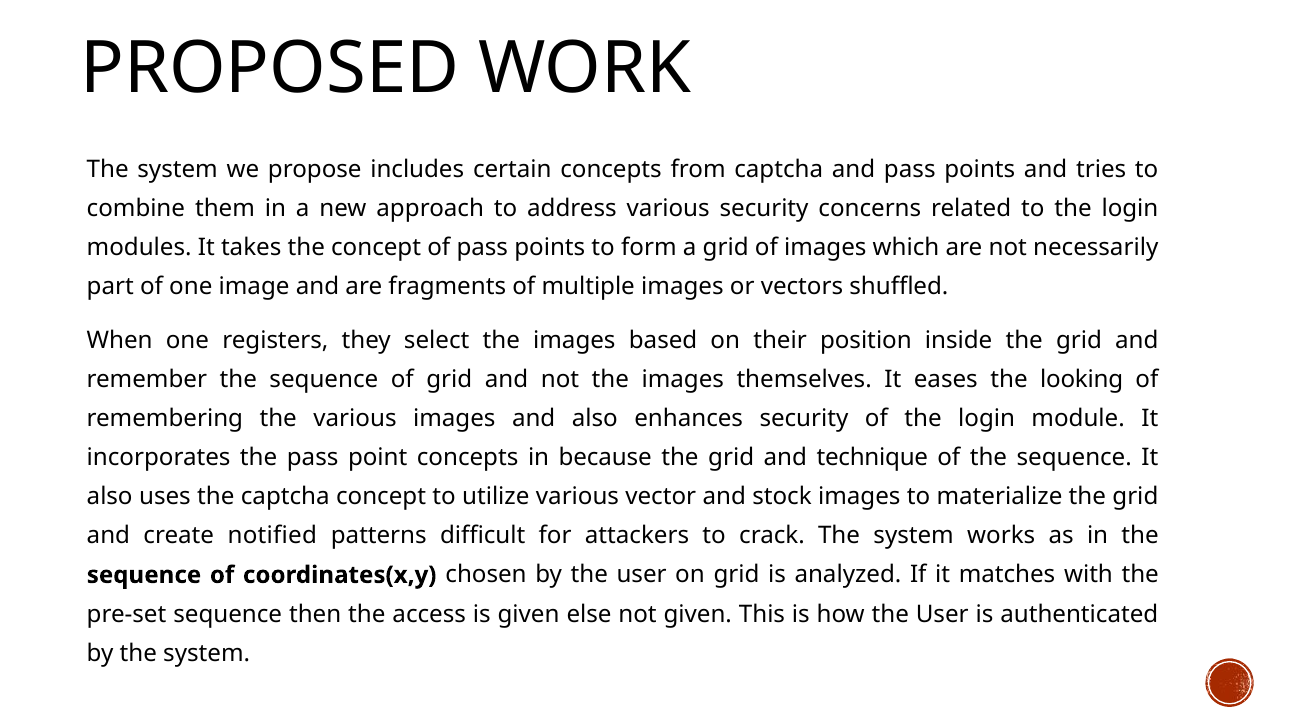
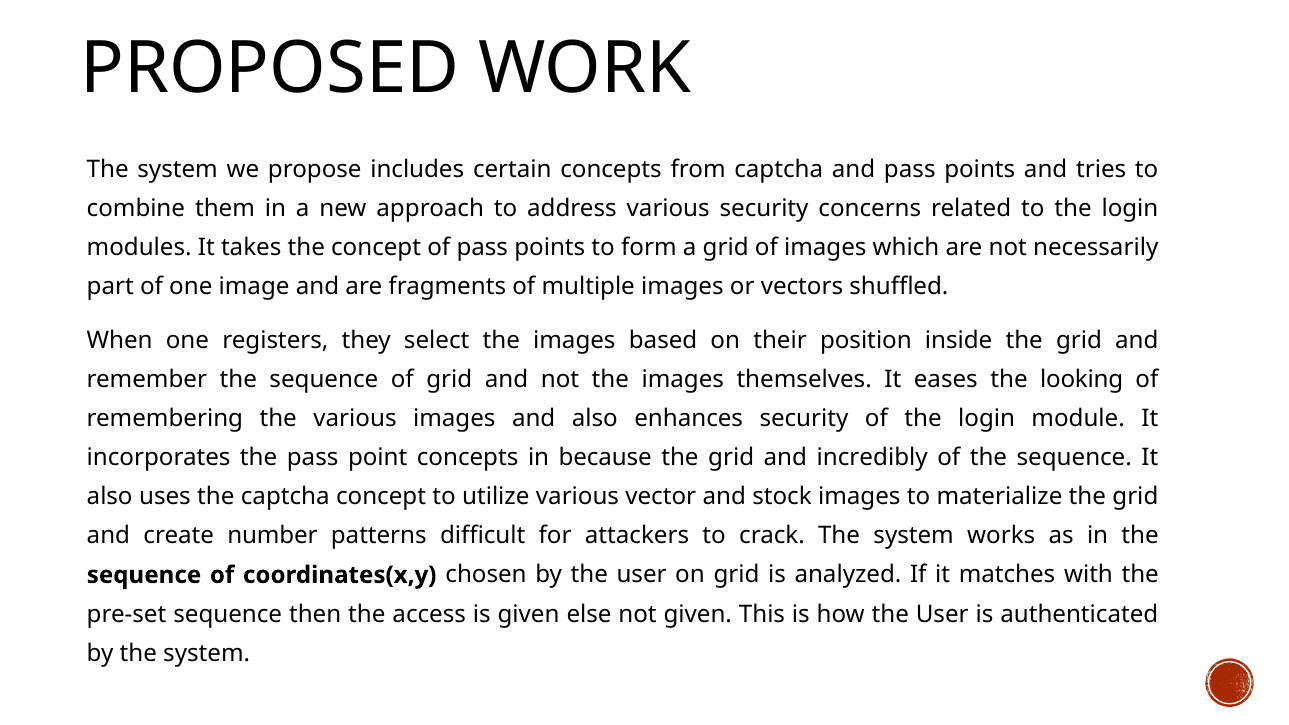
technique: technique -> incredibly (872, 458)
notified: notified -> number (272, 536)
